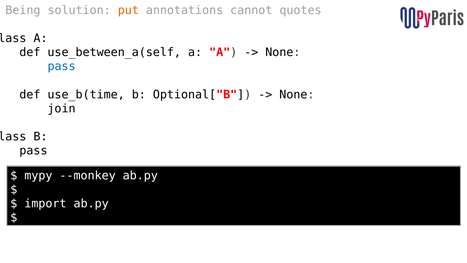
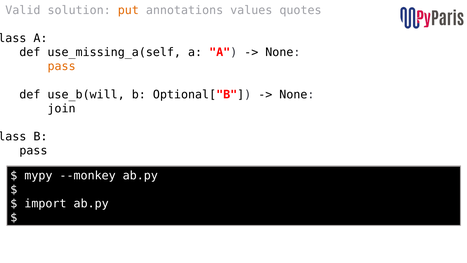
Being: Being -> Valid (23, 10)
cannot: cannot -> values (251, 10)
use_between_a(self: use_between_a(self -> use_missing_a(self (114, 52)
pass colour: blue -> orange (62, 66)
use_b(time: use_b(time -> use_b(will (86, 94)
